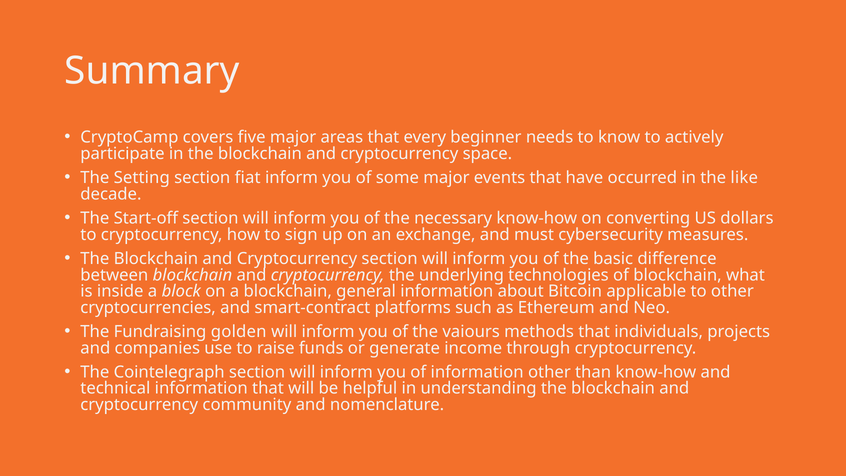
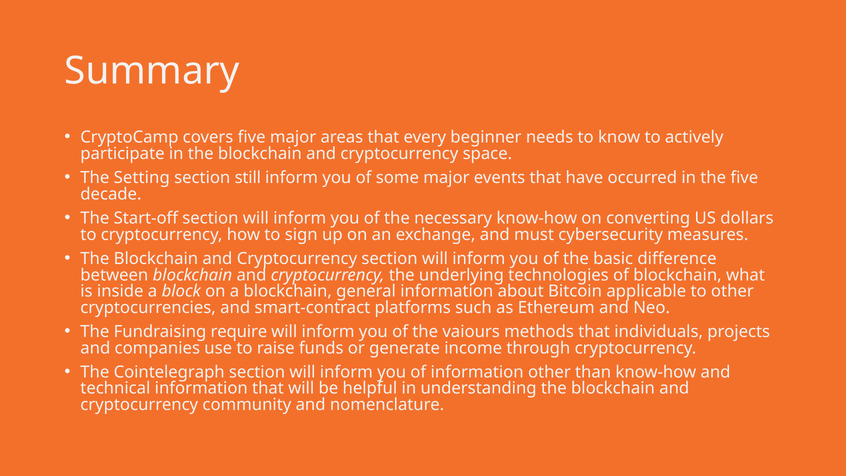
fiat: fiat -> still (248, 178)
the like: like -> five (744, 178)
golden: golden -> require (239, 332)
